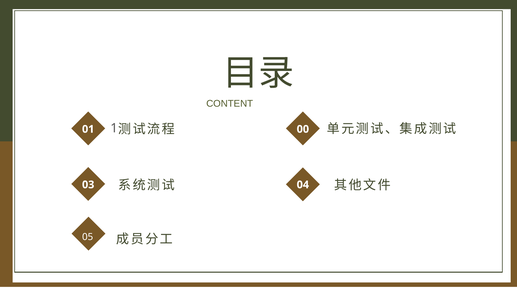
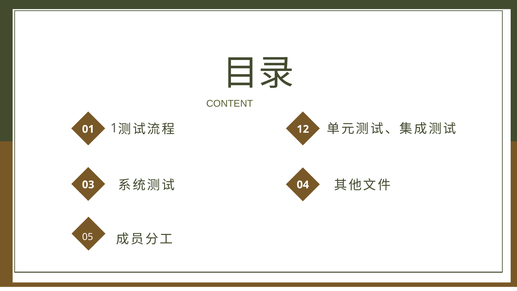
00: 00 -> 12 (303, 129)
